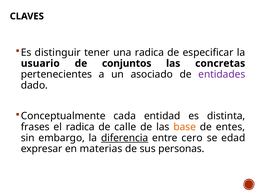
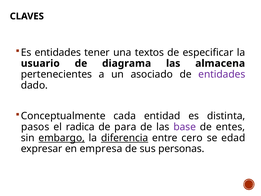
Es distinguir: distinguir -> entidades (58, 52)
una radica: radica -> textos (149, 52)
conjuntos: conjuntos -> diagrama (127, 63)
concretas: concretas -> almacena (220, 63)
frases: frases -> pasos (35, 127)
calle: calle -> para (125, 127)
base colour: orange -> purple (185, 127)
embargo underline: none -> present (62, 138)
materias: materias -> empresa (101, 149)
